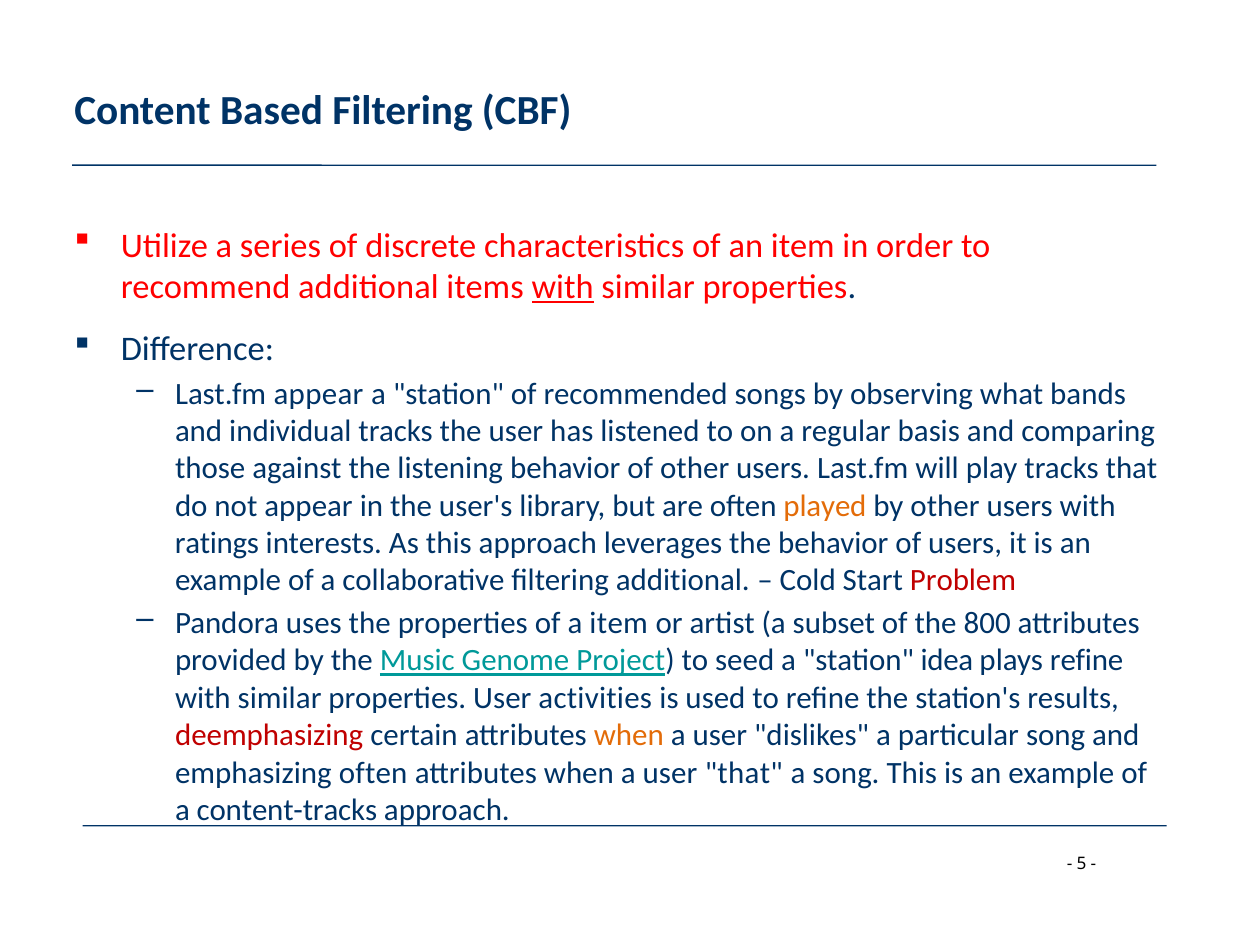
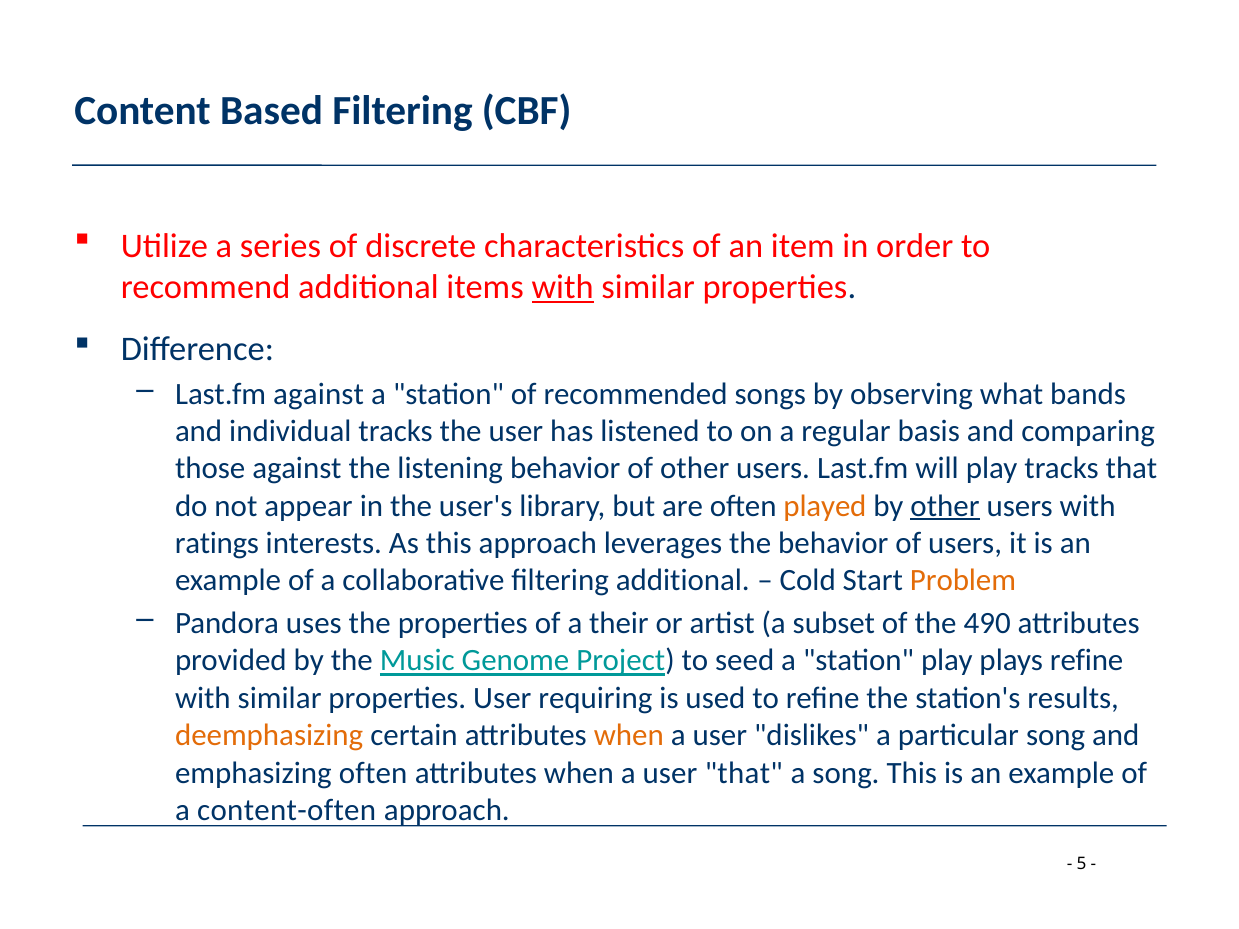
Last.fm appear: appear -> against (319, 395)
other underline: none -> present (945, 506)
Problem colour: red -> orange (963, 580)
a item: item -> their (619, 624)
800: 800 -> 490 (987, 624)
station idea: idea -> play (947, 661)
activities: activities -> requiring (595, 699)
deemphasizing colour: red -> orange (269, 736)
content-tracks: content-tracks -> content-often (287, 810)
